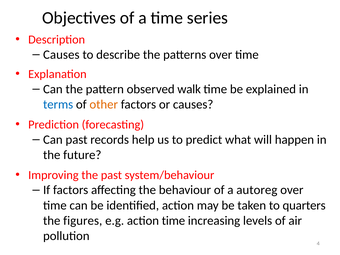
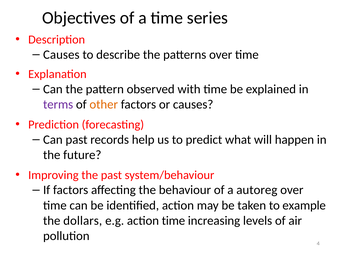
walk: walk -> with (189, 89)
terms colour: blue -> purple (58, 104)
quarters: quarters -> example (304, 205)
figures: figures -> dollars (83, 221)
